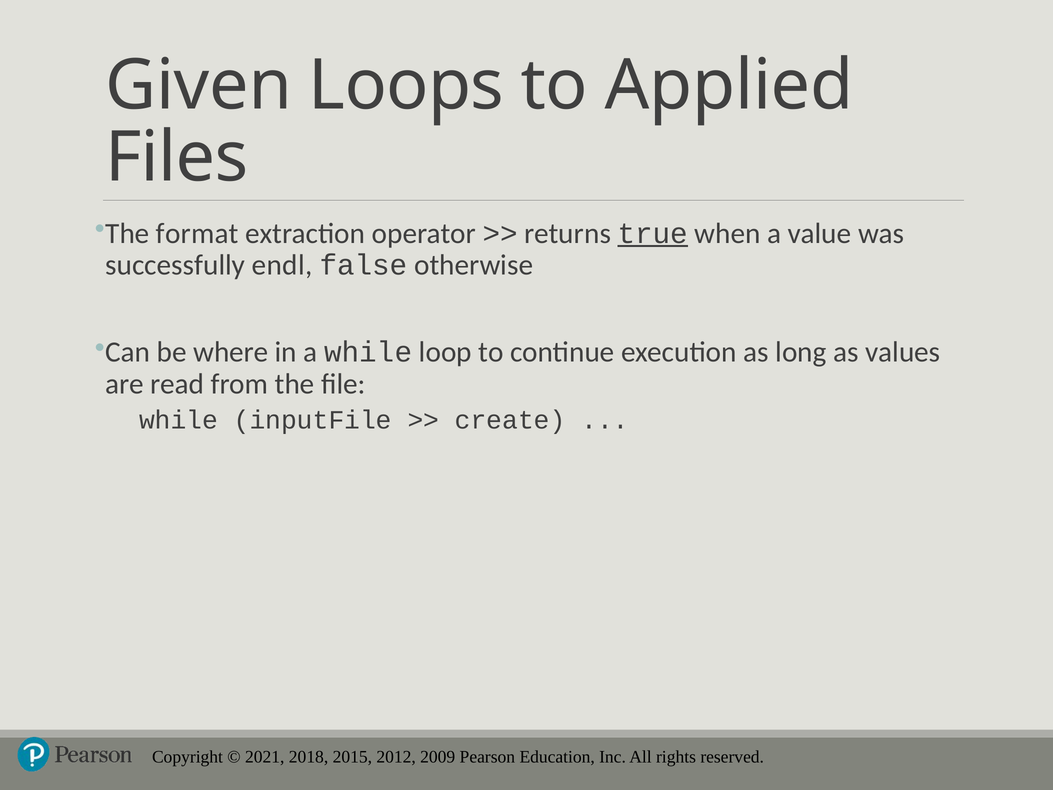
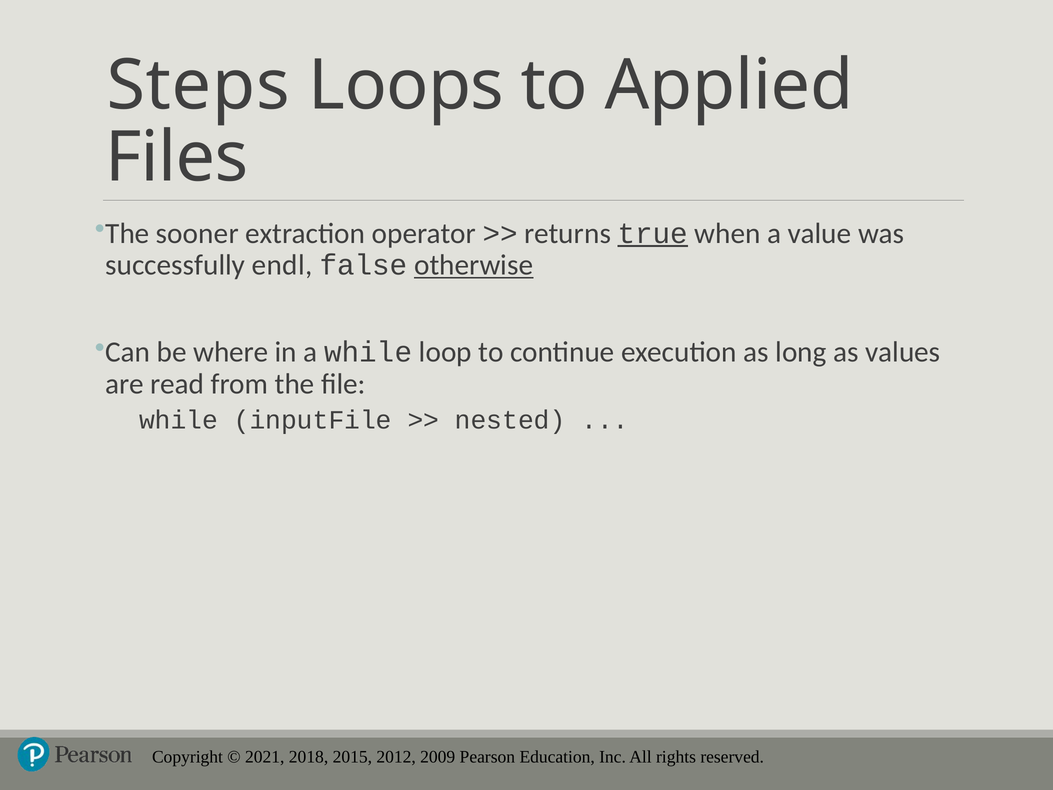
Given: Given -> Steps (198, 86)
format: format -> sooner (197, 233)
otherwise underline: none -> present (474, 265)
create: create -> nested (510, 420)
